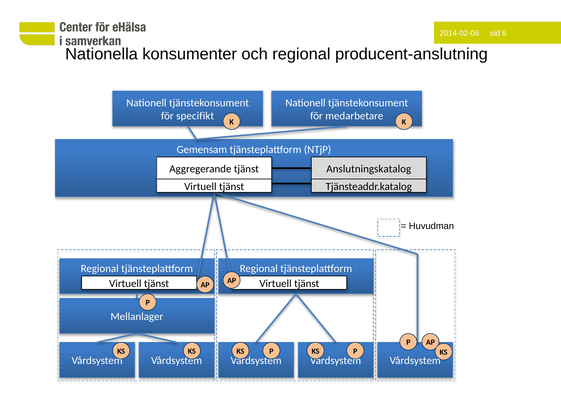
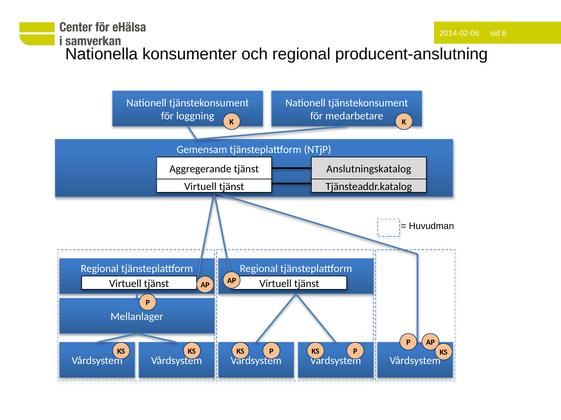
specifikt: specifikt -> loggning (195, 116)
